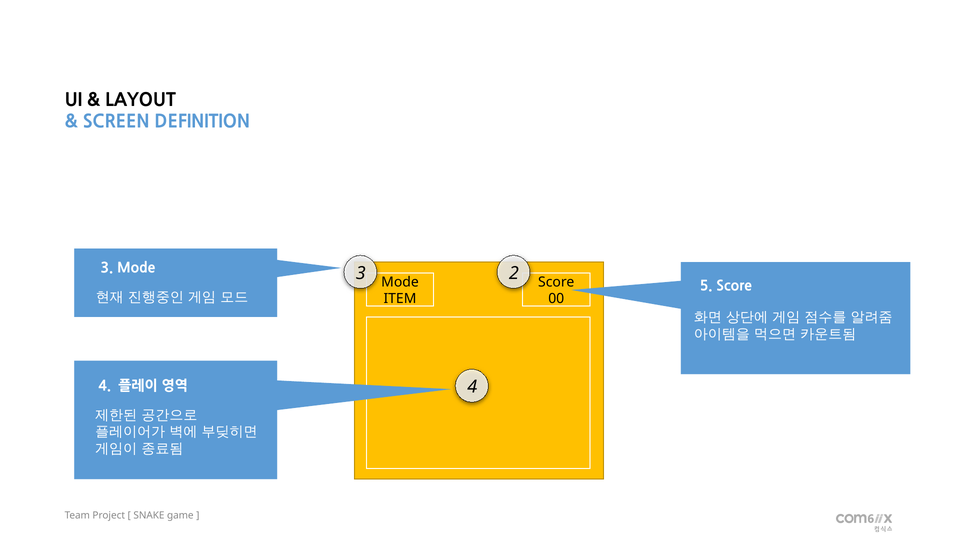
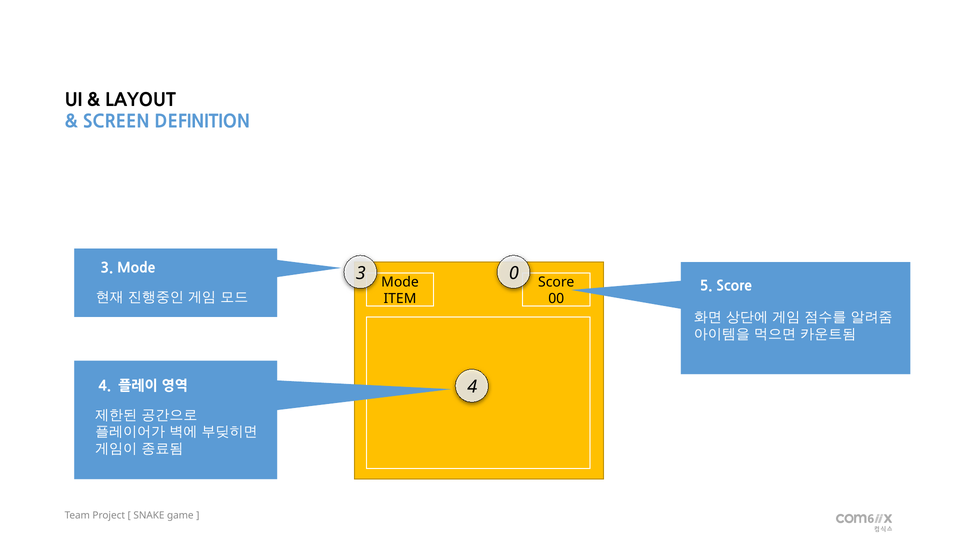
2: 2 -> 0 (514, 273)
